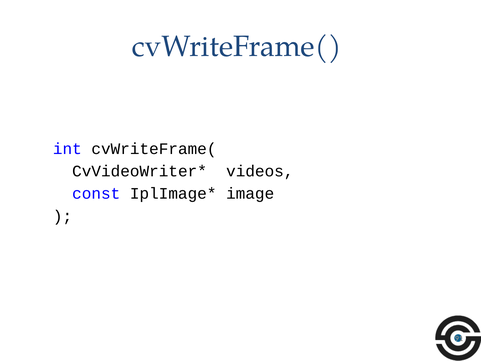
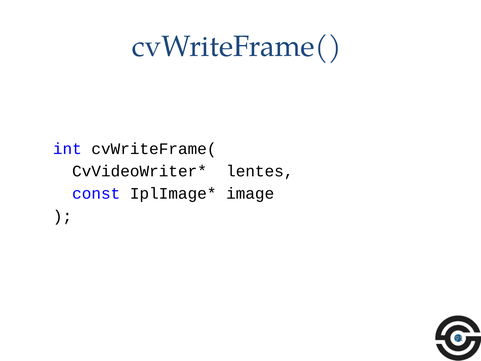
videos: videos -> lentes (260, 171)
